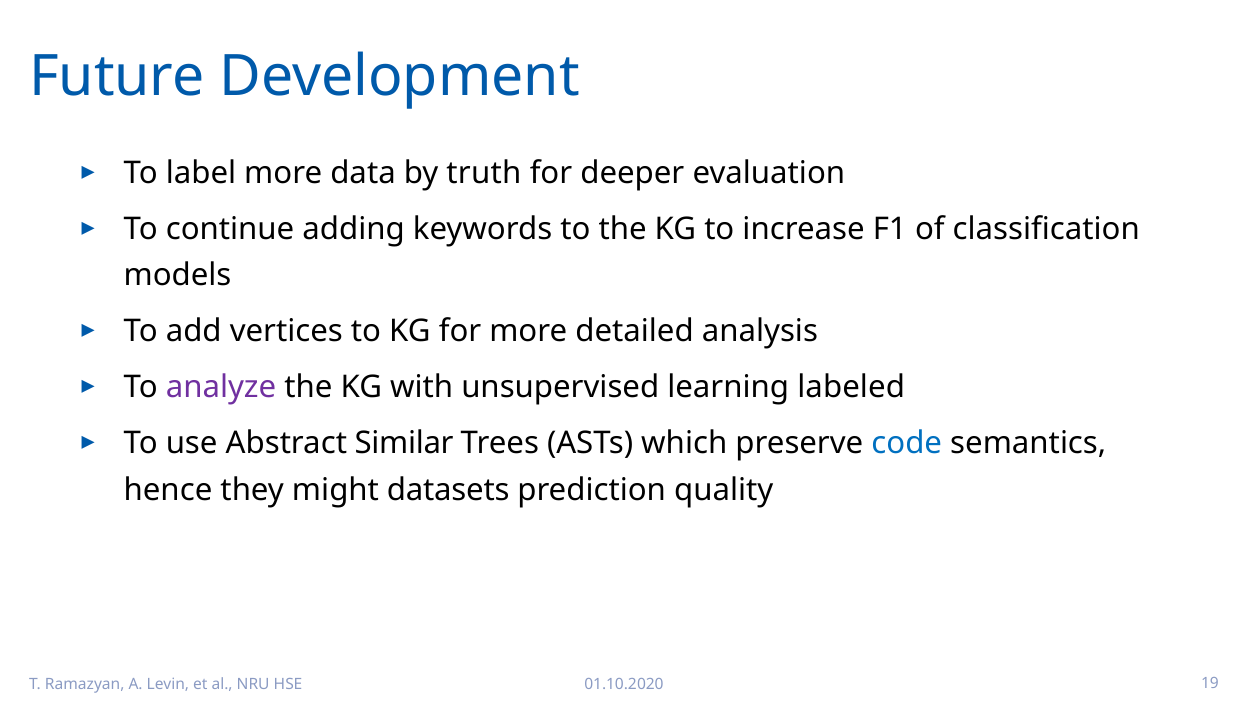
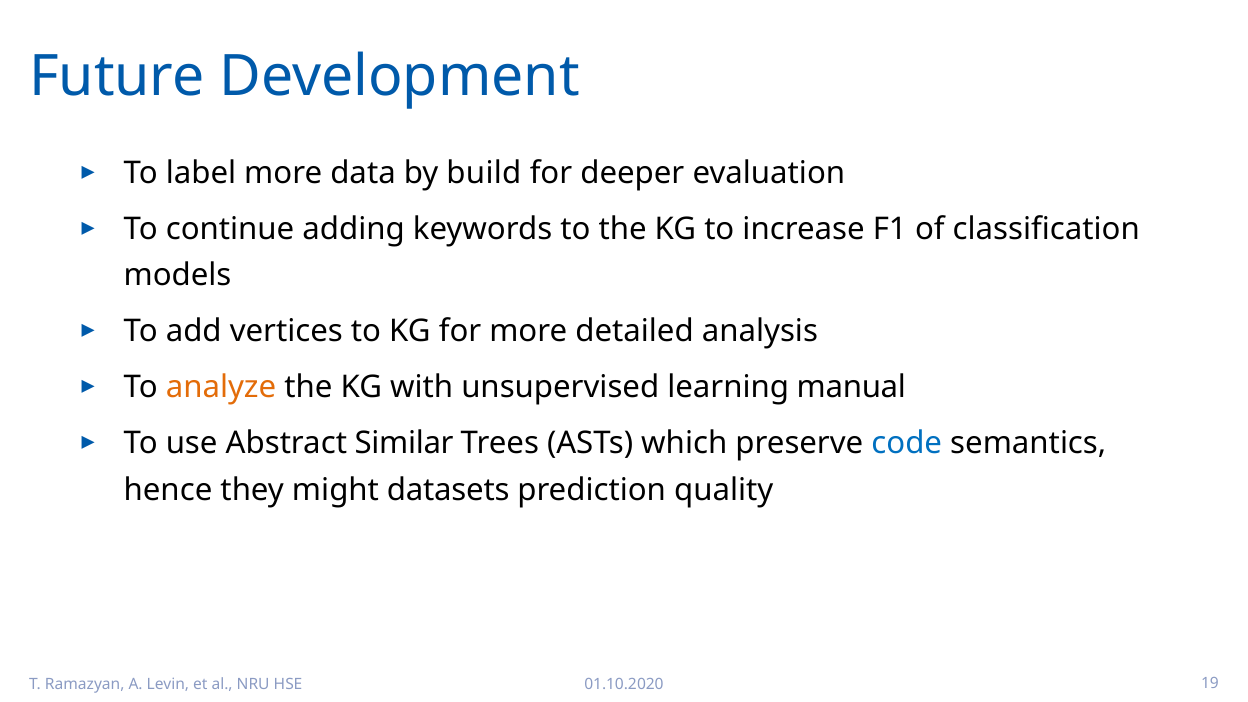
truth: truth -> build (484, 173)
analyze colour: purple -> orange (221, 387)
labeled: labeled -> manual (851, 387)
